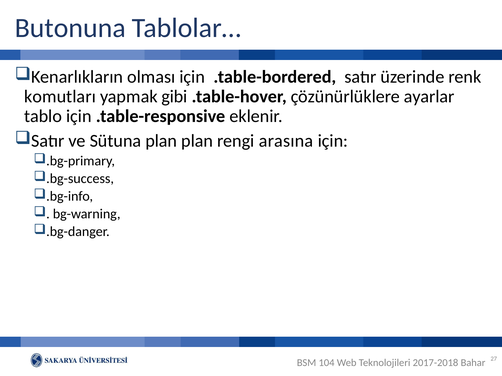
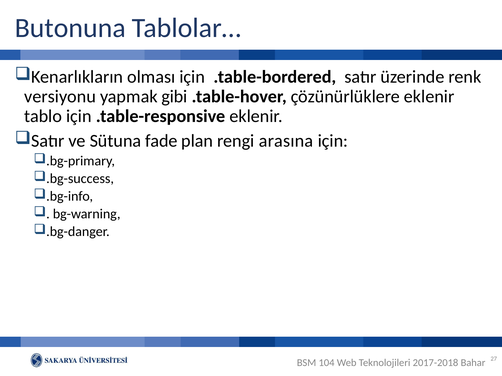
komutları: komutları -> versiyonu (60, 97)
çözünürlüklere ayarlar: ayarlar -> eklenir (429, 97)
Sütuna plan: plan -> fade (161, 141)
